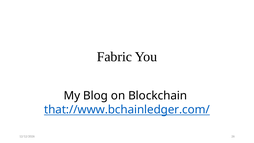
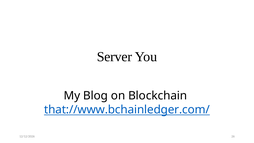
Fabric: Fabric -> Server (114, 57)
